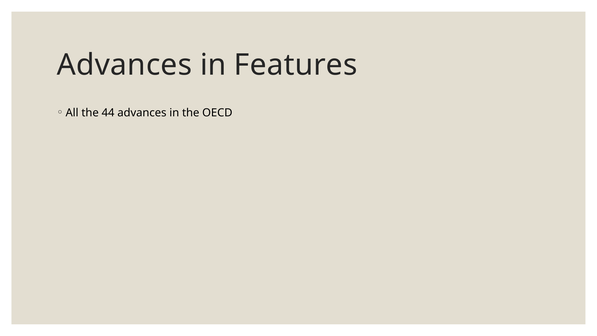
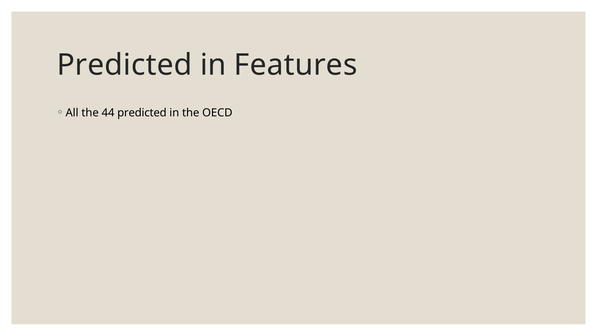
Advances: Advances -> Predicted (124, 65)
44 advances: advances -> predicted (142, 113)
